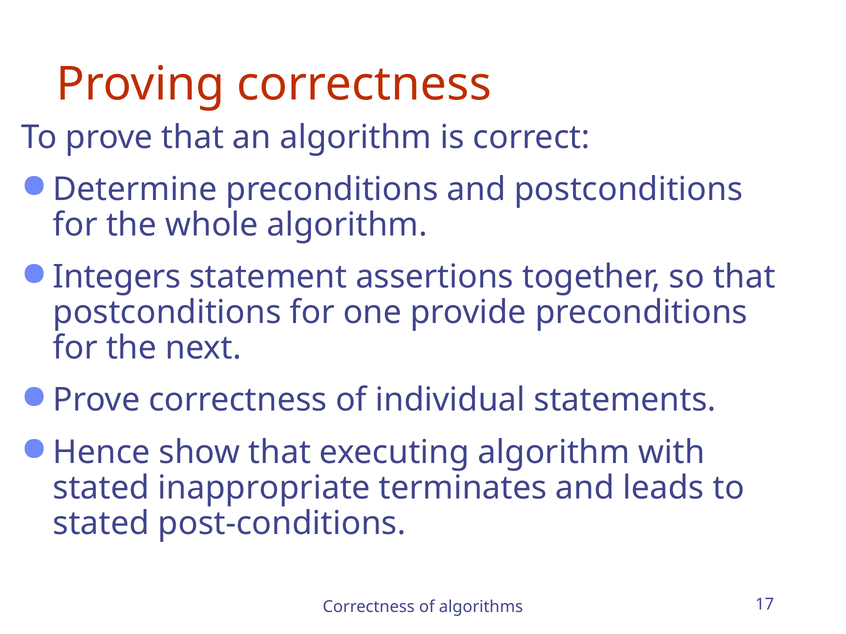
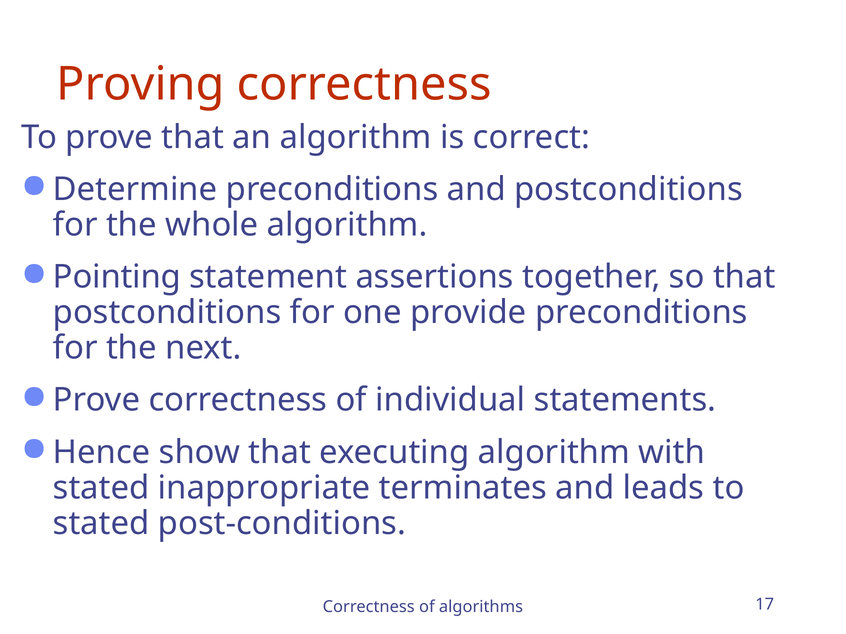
Integers: Integers -> Pointing (117, 277)
